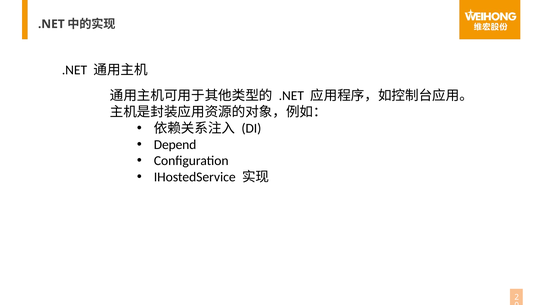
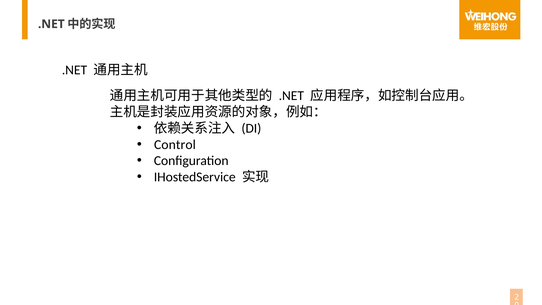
Depend: Depend -> Control (175, 145)
